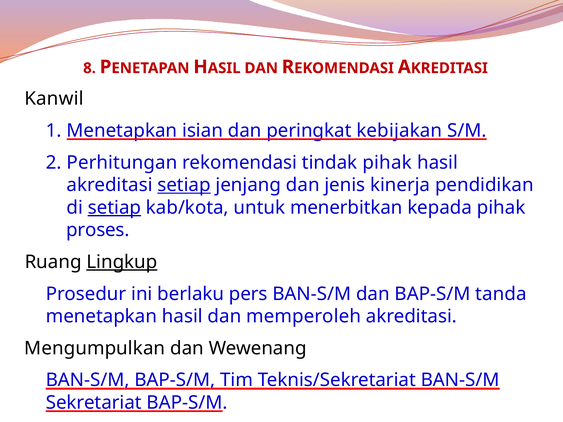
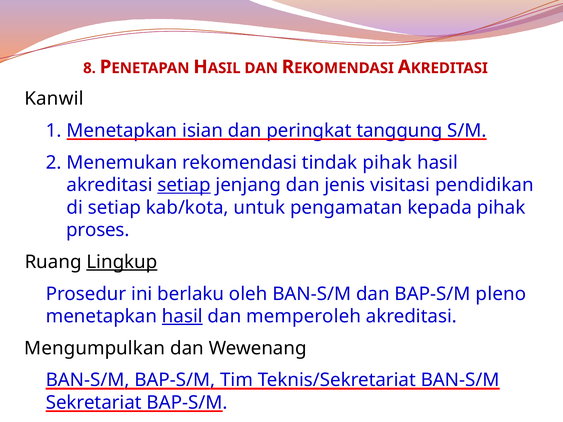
kebijakan: kebijakan -> tanggung (399, 131)
Perhitungan: Perhitungan -> Menemukan (122, 163)
kinerja: kinerja -> visitasi (400, 185)
setiap underline: present -> none (114, 208)
menerbitkan: menerbitkan -> pengamatan (346, 208)
pers: pers -> oleh (248, 294)
tanda: tanda -> pleno (501, 294)
hasil underline: none -> present (182, 317)
